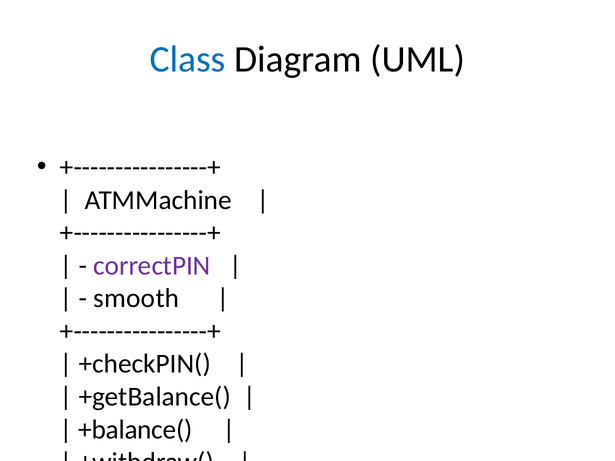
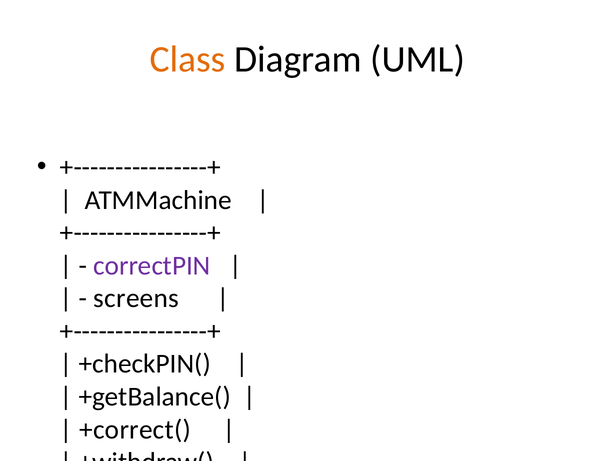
Class colour: blue -> orange (188, 60)
smooth: smooth -> screens (136, 299)
+balance(: +balance( -> +correct( (135, 430)
